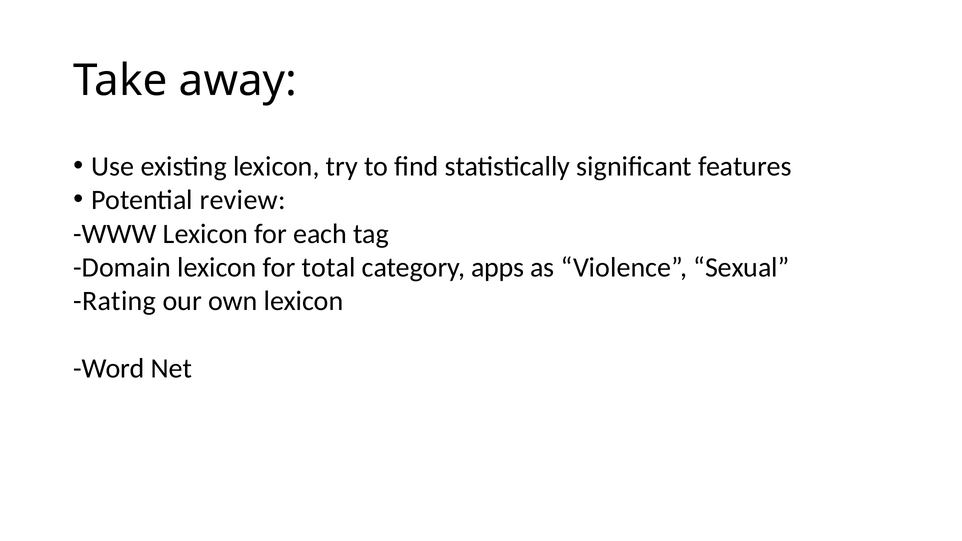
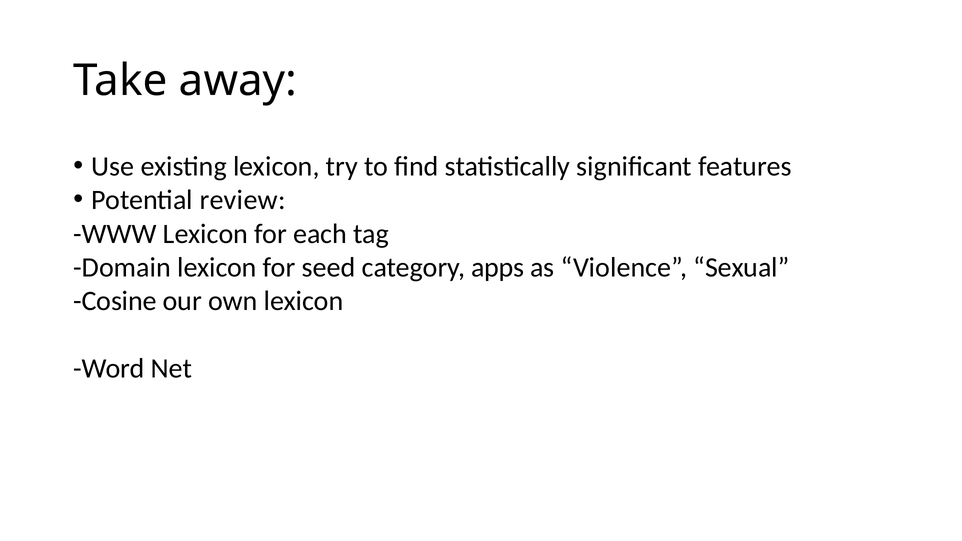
total: total -> seed (329, 268)
Rating: Rating -> Cosine (115, 301)
